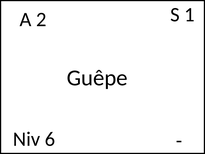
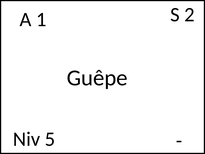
1: 1 -> 2 (189, 15)
2: 2 -> 1 (41, 19)
6: 6 -> 5 (50, 139)
